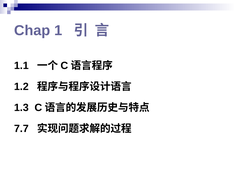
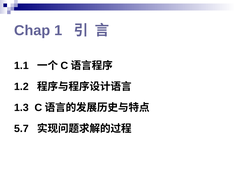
7.7: 7.7 -> 5.7 (21, 129)
